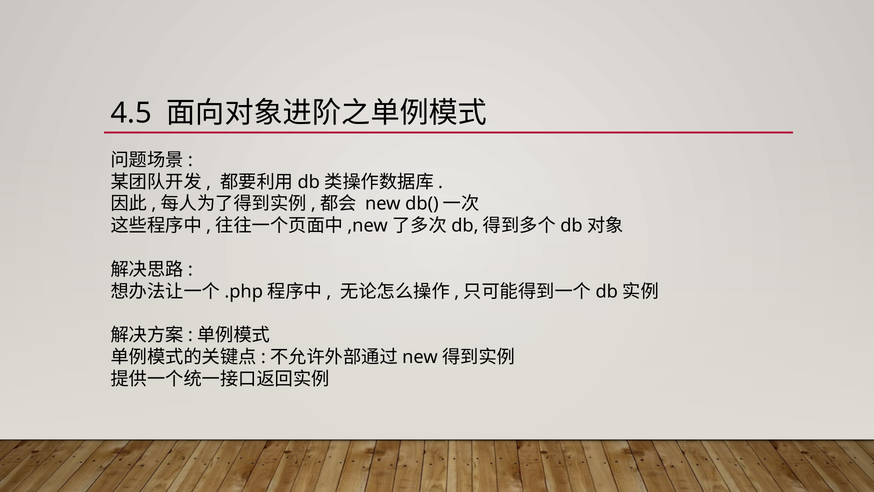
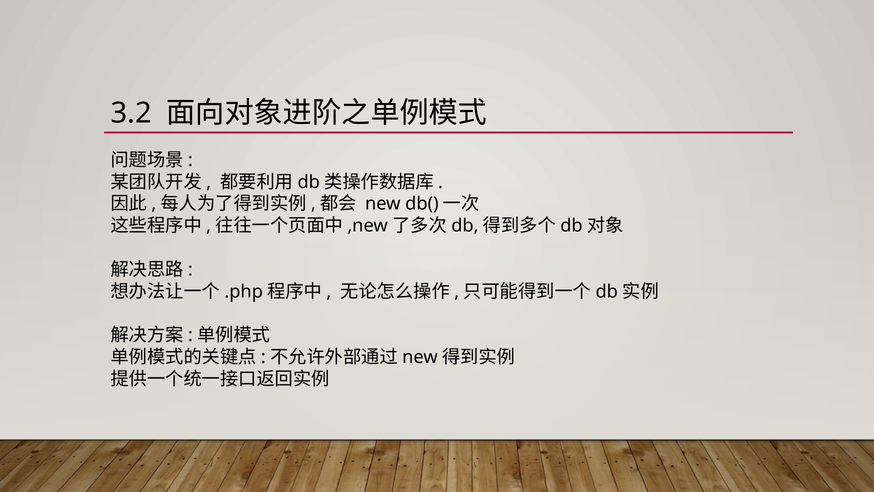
4.5: 4.5 -> 3.2 (131, 113)
